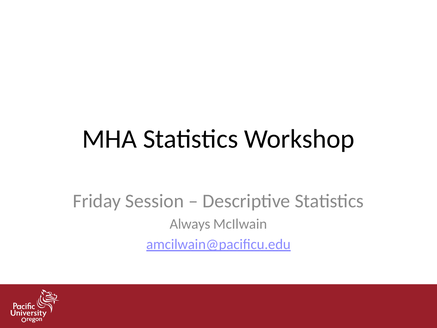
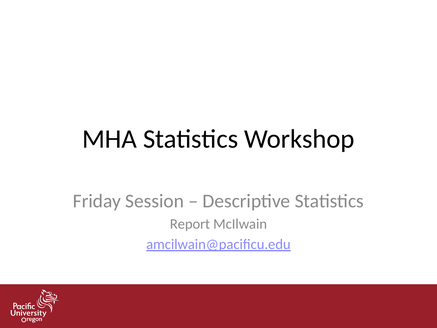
Always: Always -> Report (190, 224)
